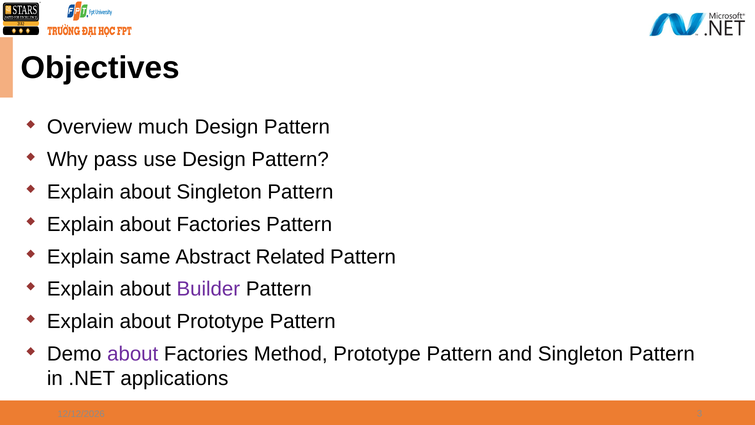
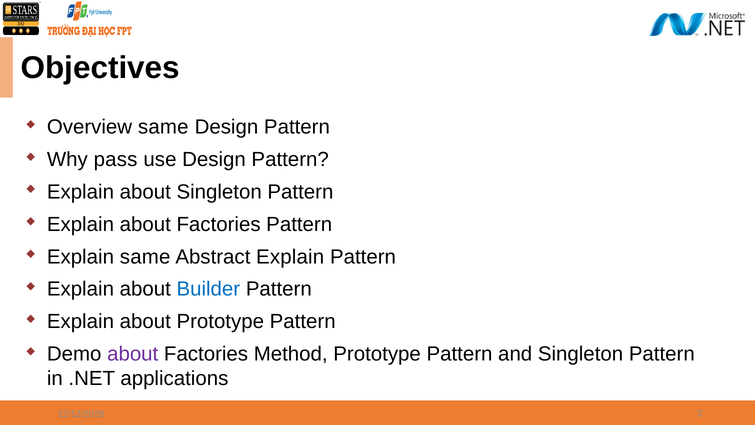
Overview much: much -> same (163, 127)
Abstract Related: Related -> Explain (290, 257)
Builder colour: purple -> blue (208, 289)
